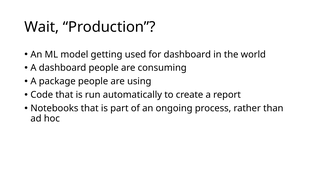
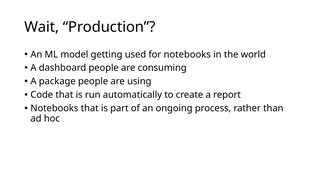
for dashboard: dashboard -> notebooks (187, 54)
